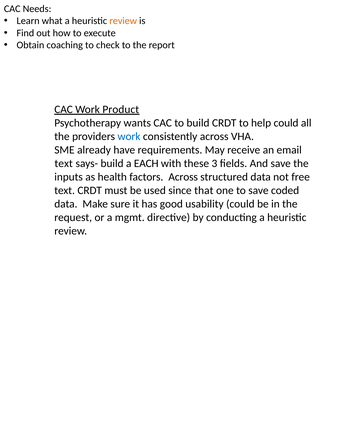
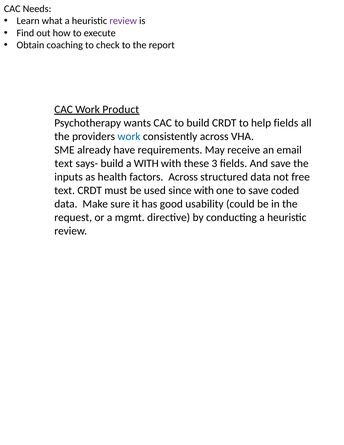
review colour: orange -> purple (123, 21)
help could: could -> fields (286, 123)
a EACH: EACH -> WITH (146, 163)
since that: that -> with (204, 190)
